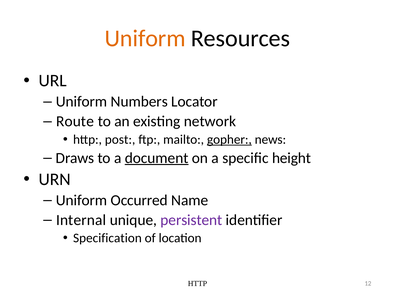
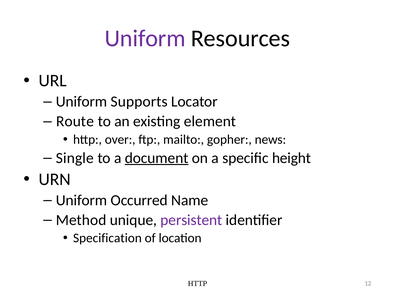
Uniform colour: orange -> purple (145, 38)
Numbers: Numbers -> Supports (139, 101)
network: network -> element (210, 121)
post: post -> over (120, 139)
gopher underline: present -> none (229, 139)
Draws: Draws -> Single (75, 158)
Internal: Internal -> Method (81, 219)
